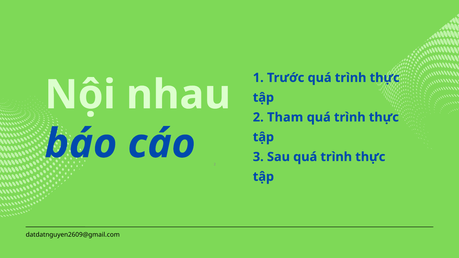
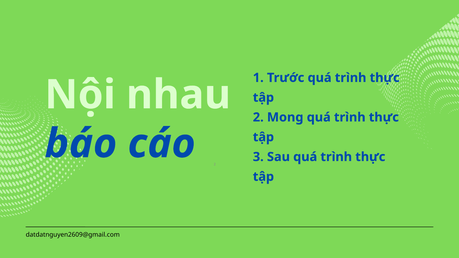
Tham: Tham -> Mong (285, 117)
